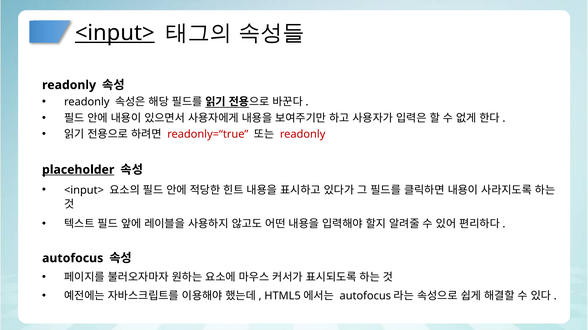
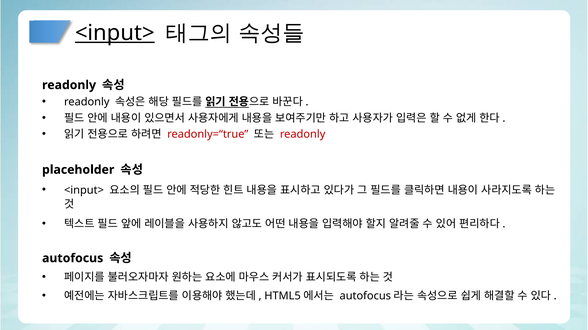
placeholder underline: present -> none (78, 170)
